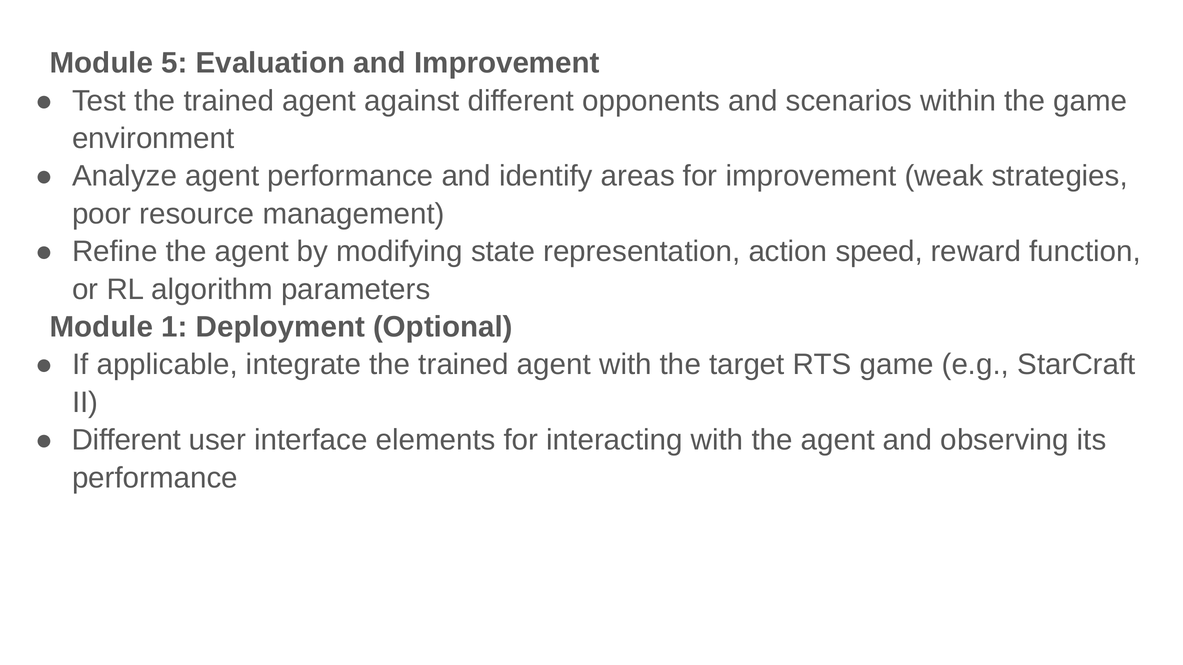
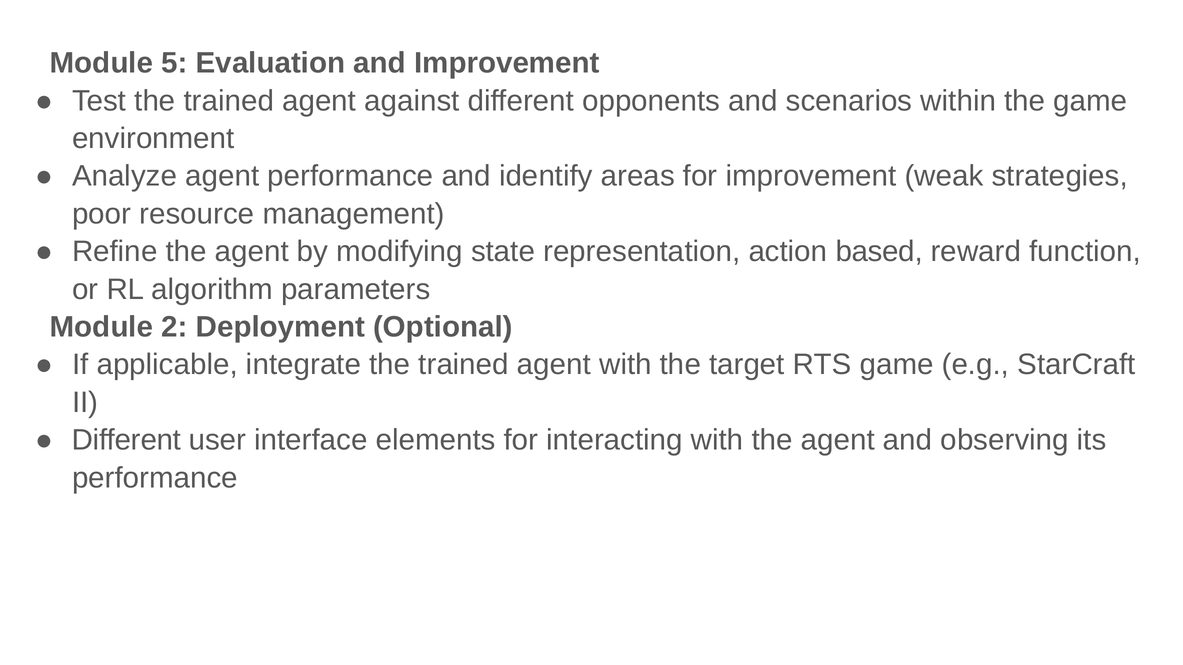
speed: speed -> based (879, 252)
1: 1 -> 2 (174, 327)
